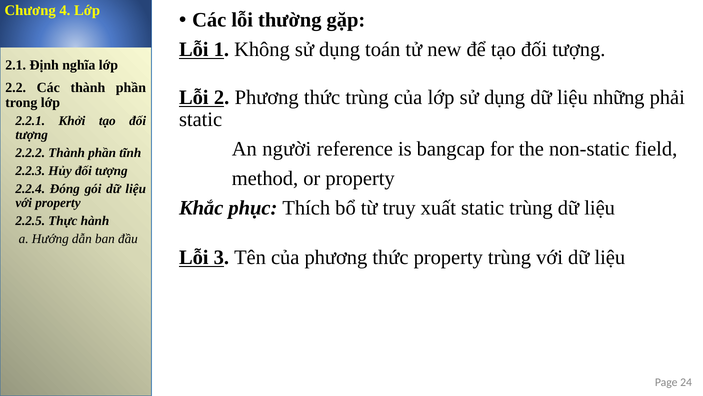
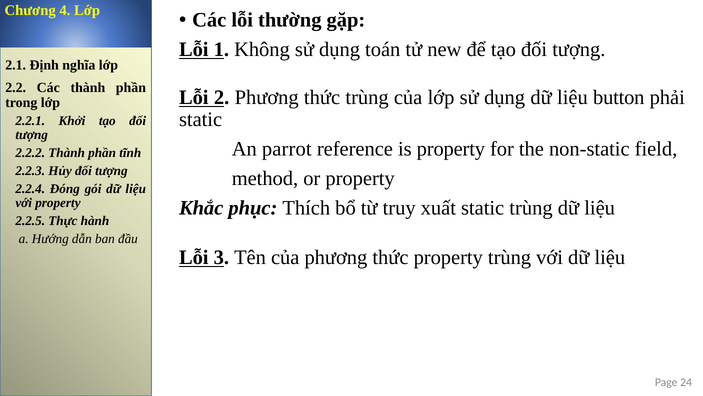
những: những -> button (619, 97)
người: người -> parrot (287, 149)
is bangcap: bangcap -> property (451, 149)
